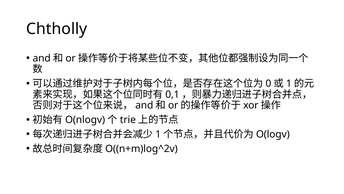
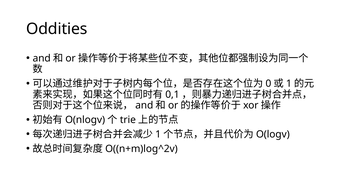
Chtholly: Chtholly -> Oddities (57, 29)
